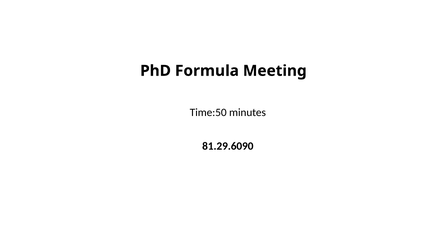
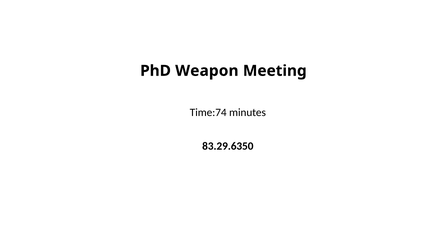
Formula: Formula -> Weapon (207, 71)
Time:50: Time:50 -> Time:74 (208, 113)
81.29.6090: 81.29.6090 -> 83.29.6350 (228, 147)
